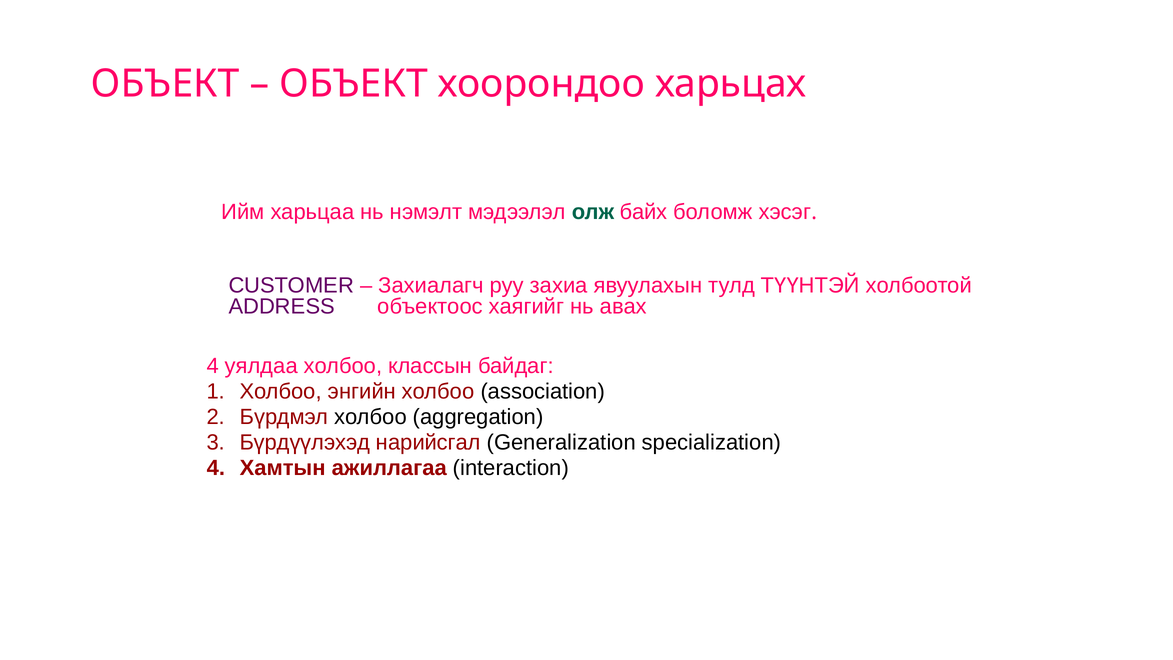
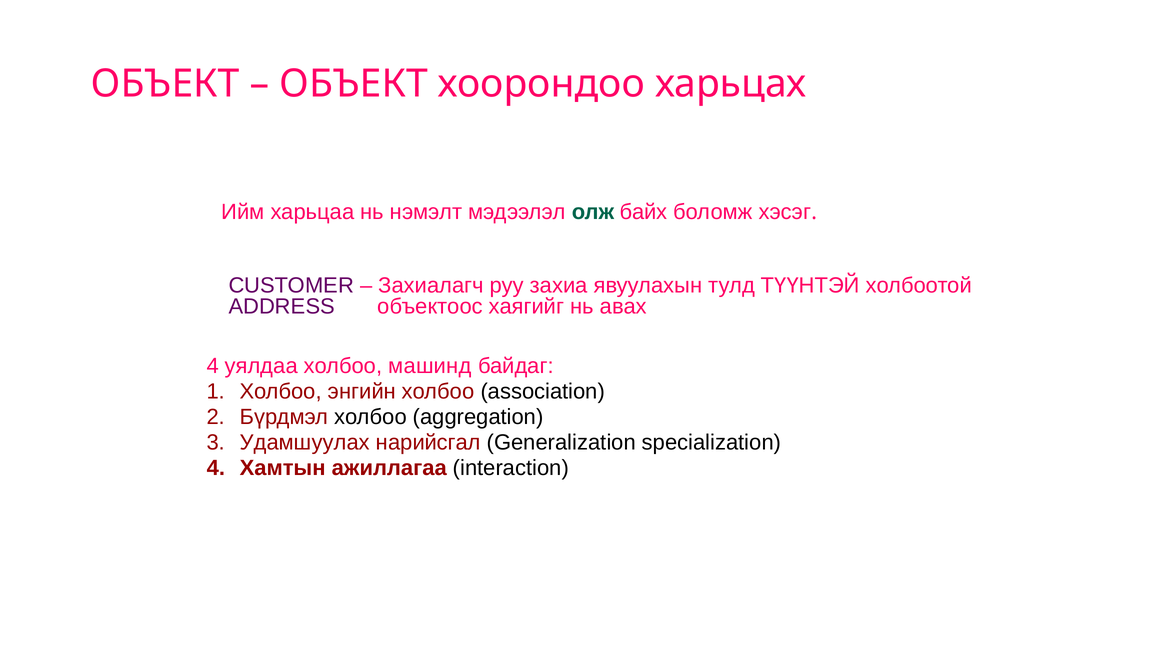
классын: классын -> машинд (430, 366)
Бүрдүүлэхэд: Бүрдүүлэхэд -> Удамшуулах (305, 442)
